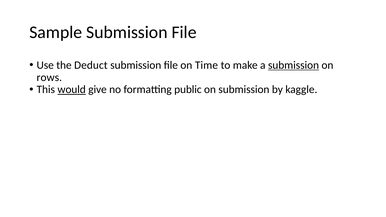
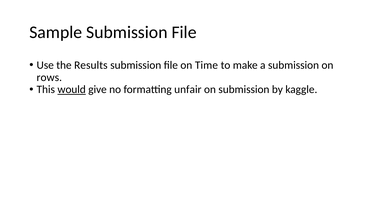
Deduct: Deduct -> Results (91, 65)
submission underline: present -> none (294, 65)
public: public -> unfair (188, 90)
